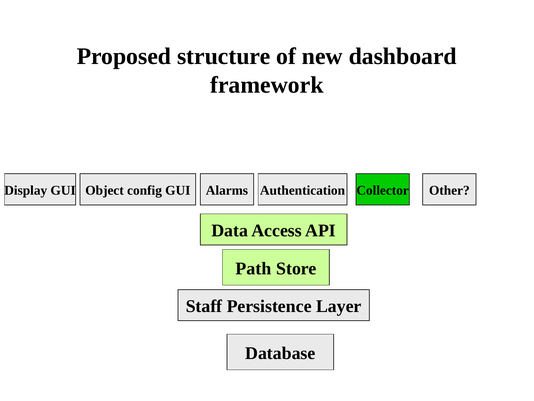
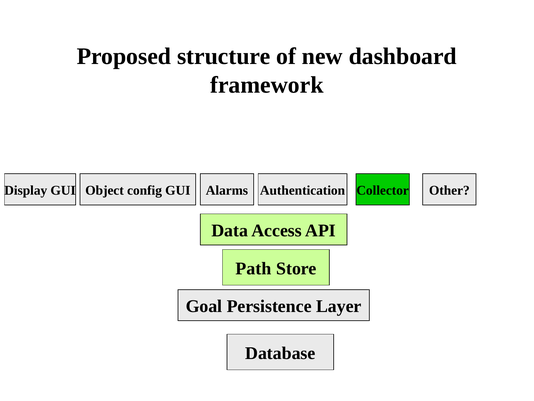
Staff: Staff -> Goal (204, 306)
